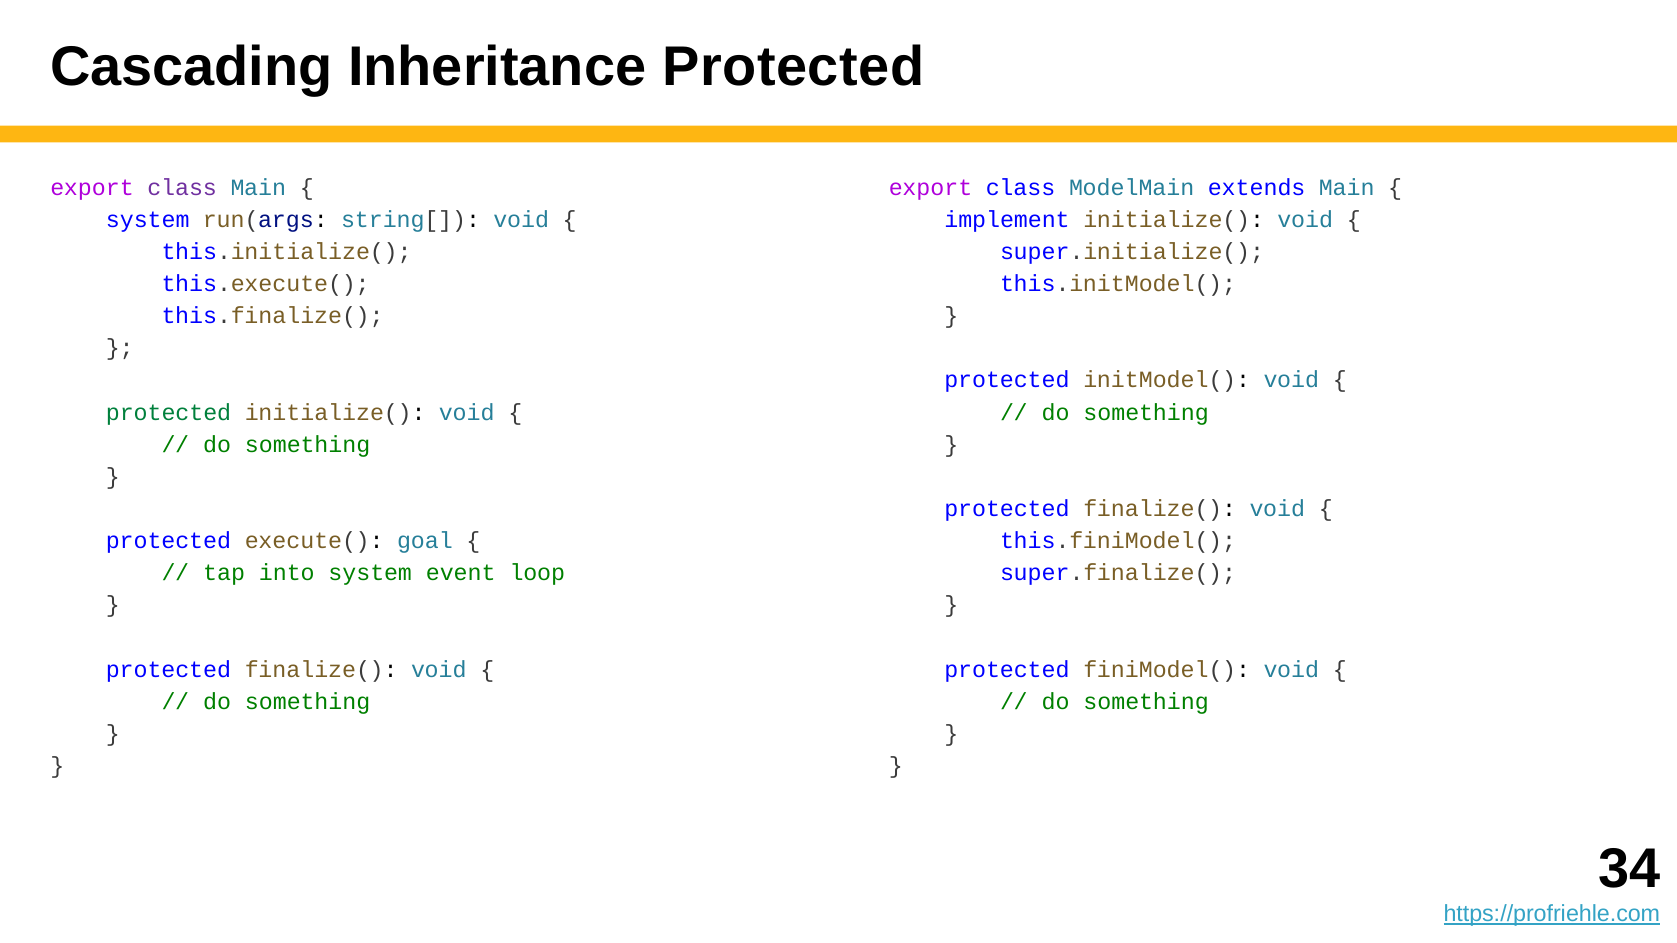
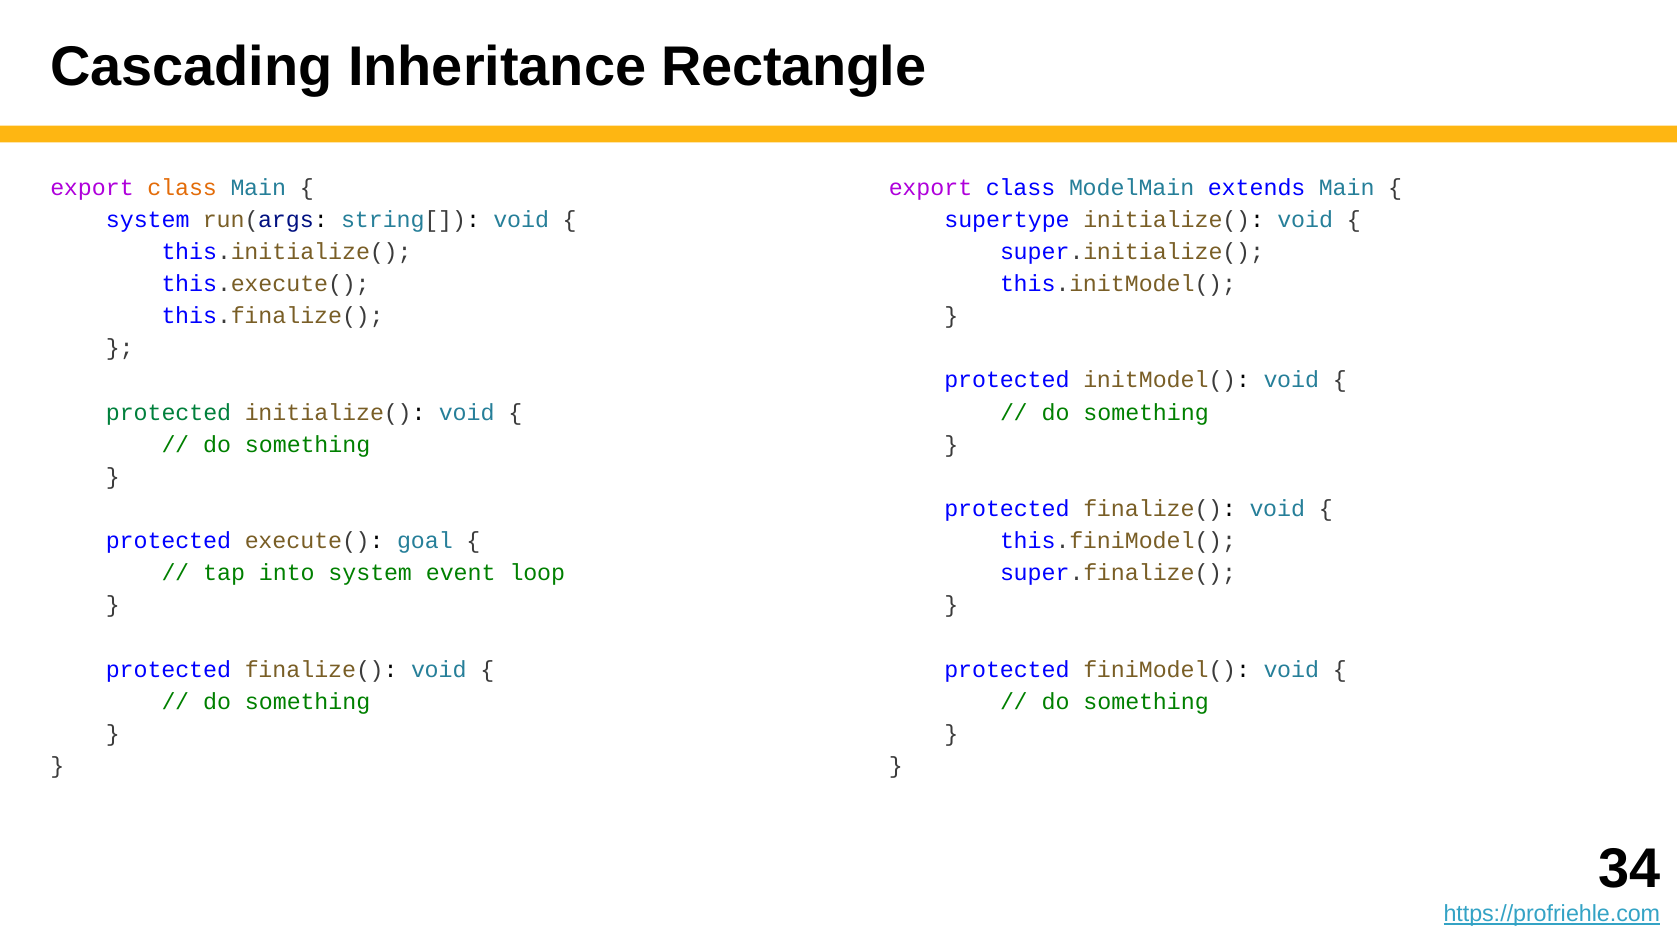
Inheritance Protected: Protected -> Rectangle (794, 67)
class colour: purple -> orange (182, 187)
implement: implement -> supertype (1007, 220)
